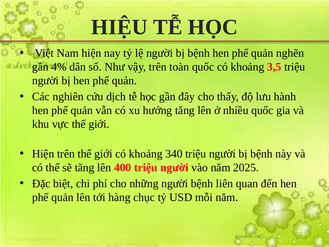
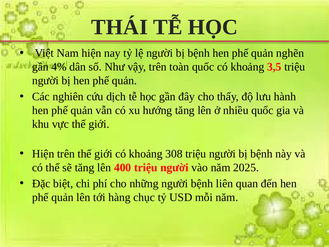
HIỆU: HIỆU -> THÁI (119, 27)
340: 340 -> 308 (174, 154)
